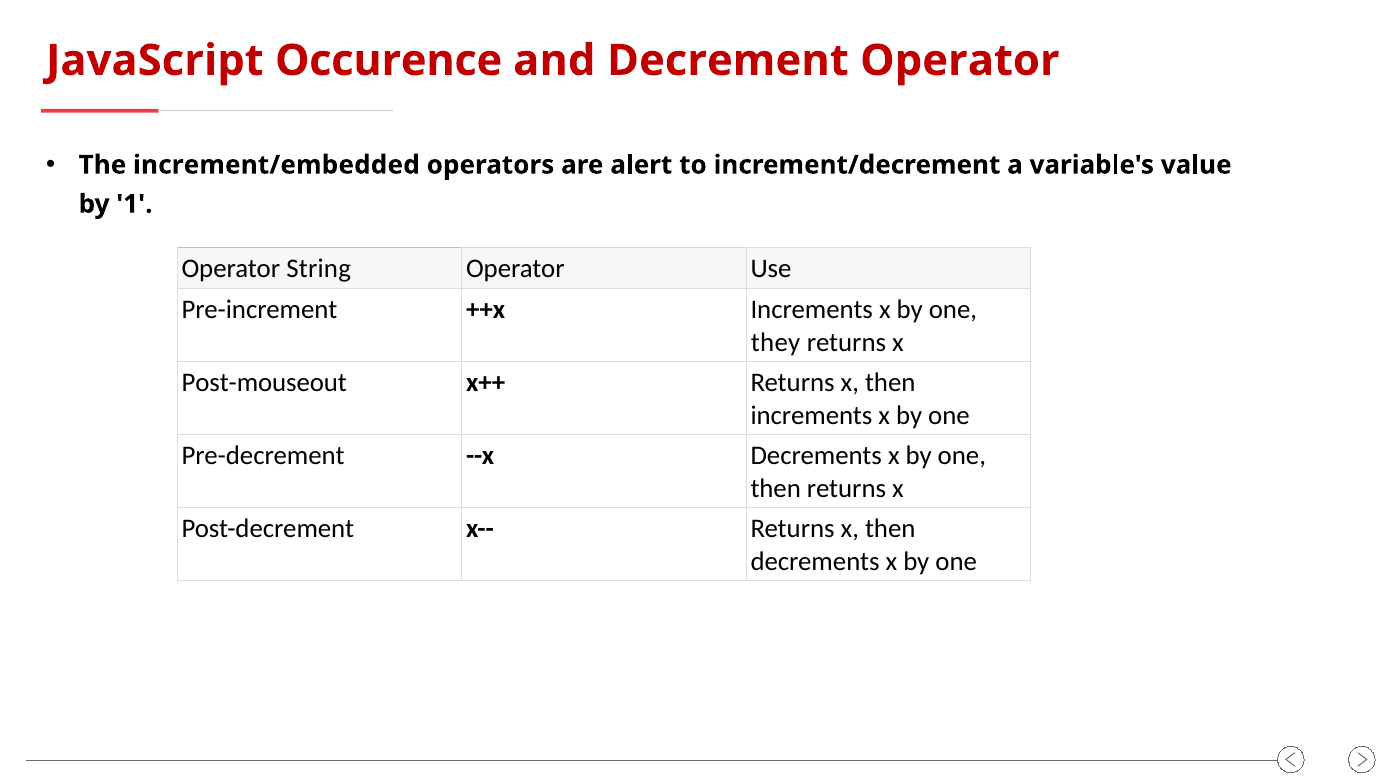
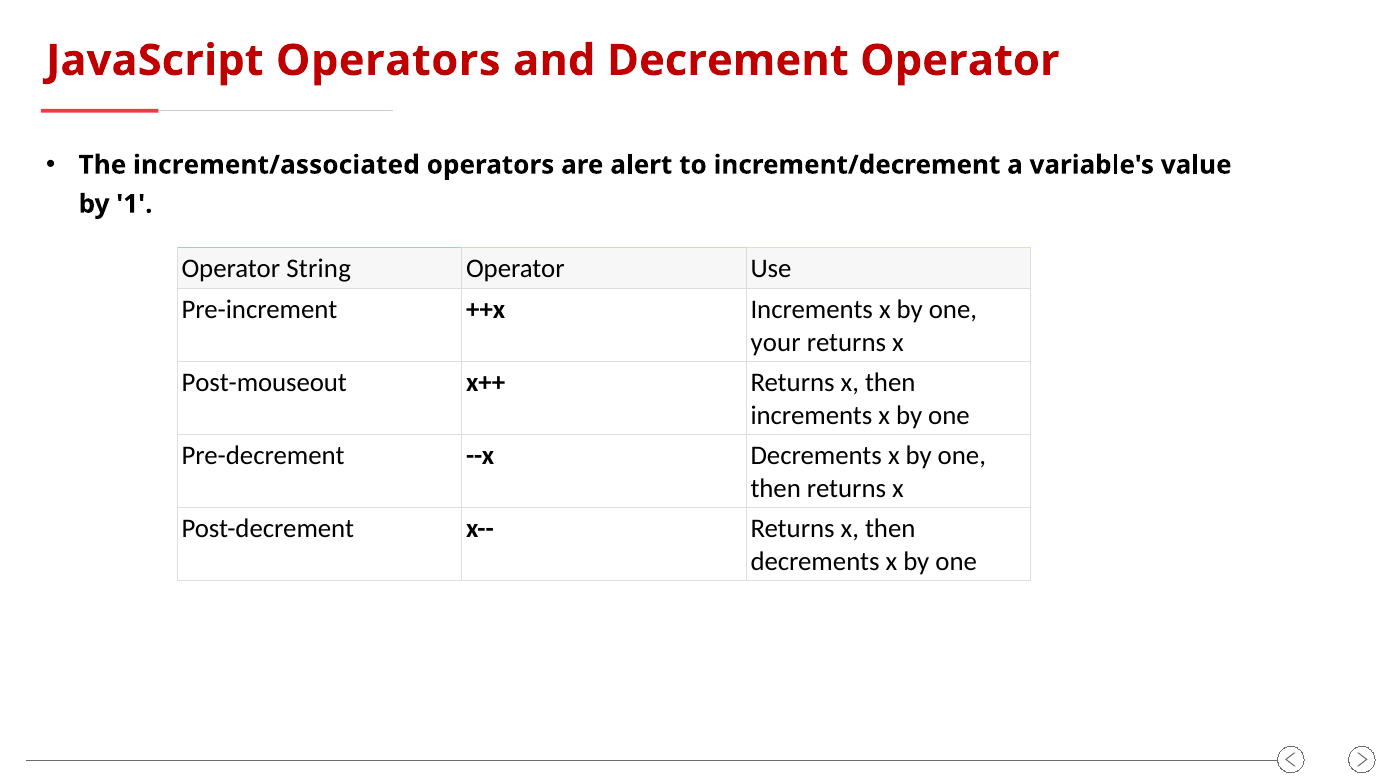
JavaScript Occurence: Occurence -> Operators (388, 61)
increment/embedded: increment/embedded -> increment/associated (276, 165)
they: they -> your (776, 342)
